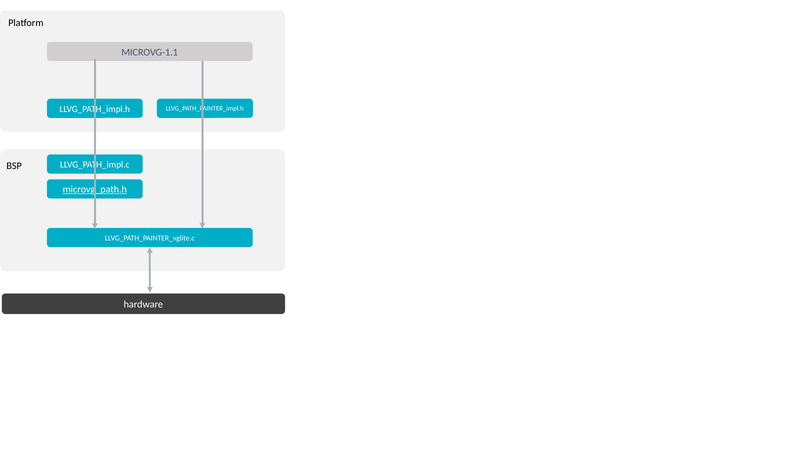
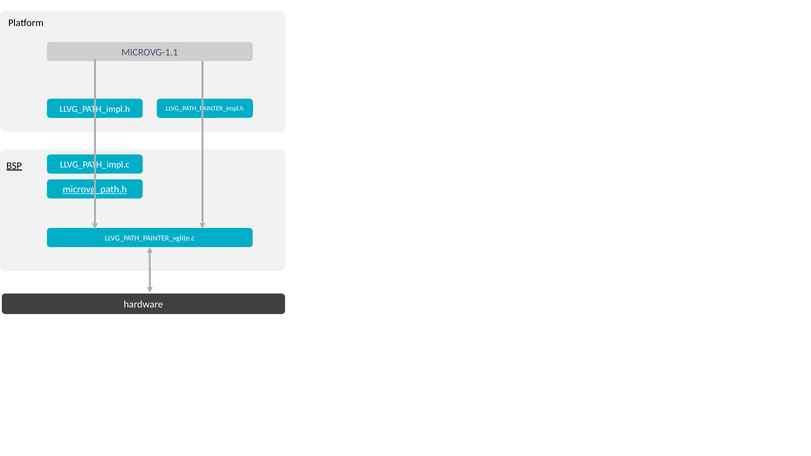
BSP underline: none -> present (14, 166)
